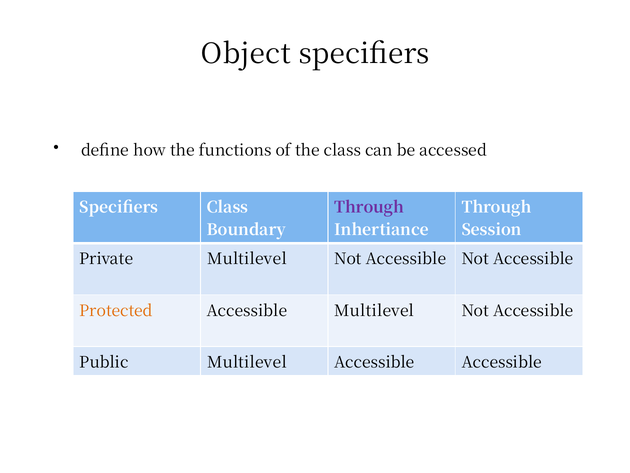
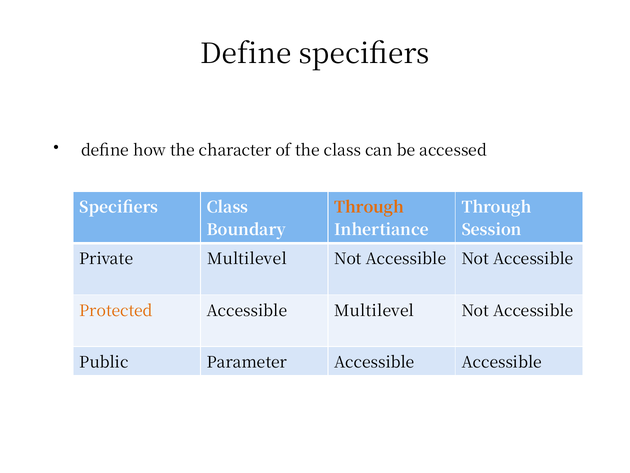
Object: Object -> Define (246, 54)
functions: functions -> character (235, 150)
Through colour: purple -> orange (369, 207)
Public Multilevel: Multilevel -> Parameter (247, 362)
